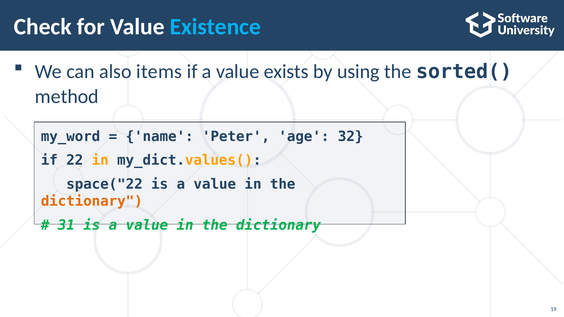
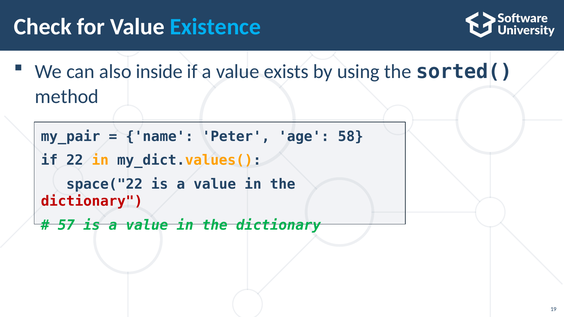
items: items -> inside (159, 72)
my_word: my_word -> my_pair (71, 136)
32: 32 -> 58 (351, 136)
dictionary colour: orange -> red (92, 201)
31: 31 -> 57 (66, 225)
